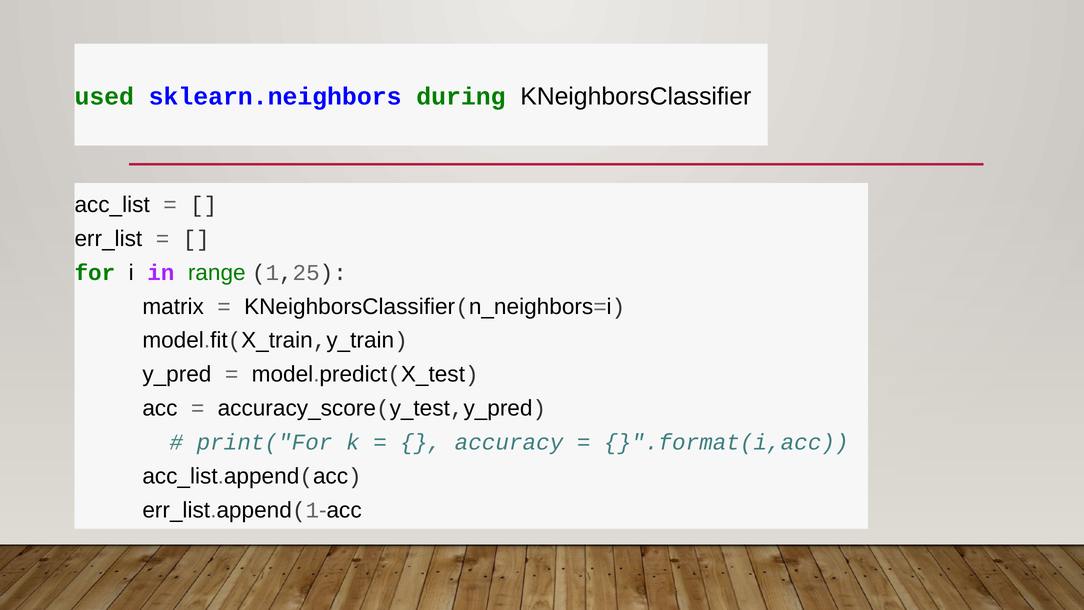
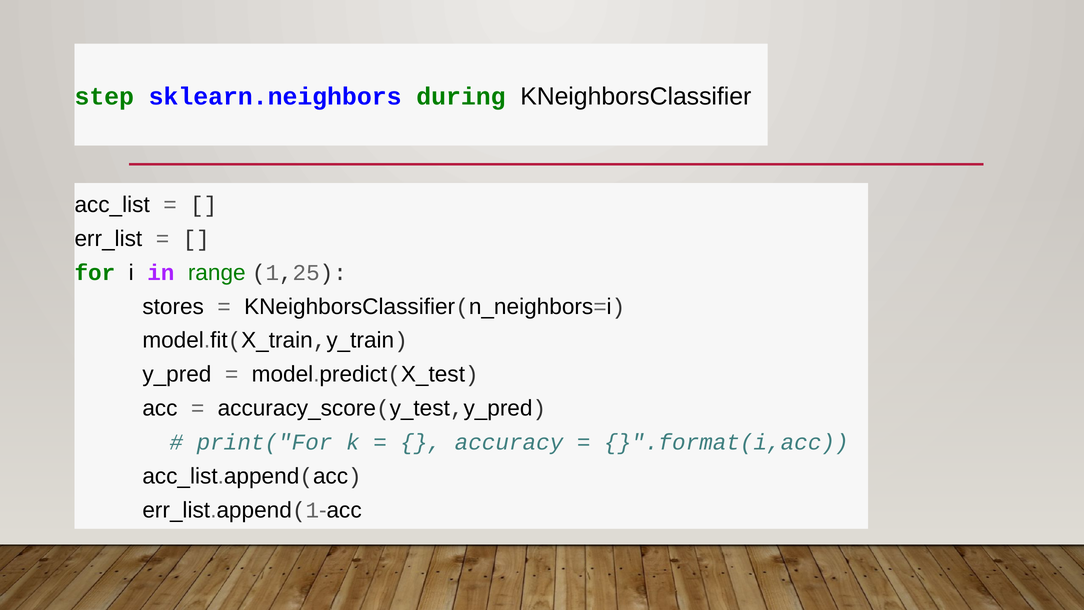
used: used -> step (104, 96)
matrix: matrix -> stores (173, 306)
